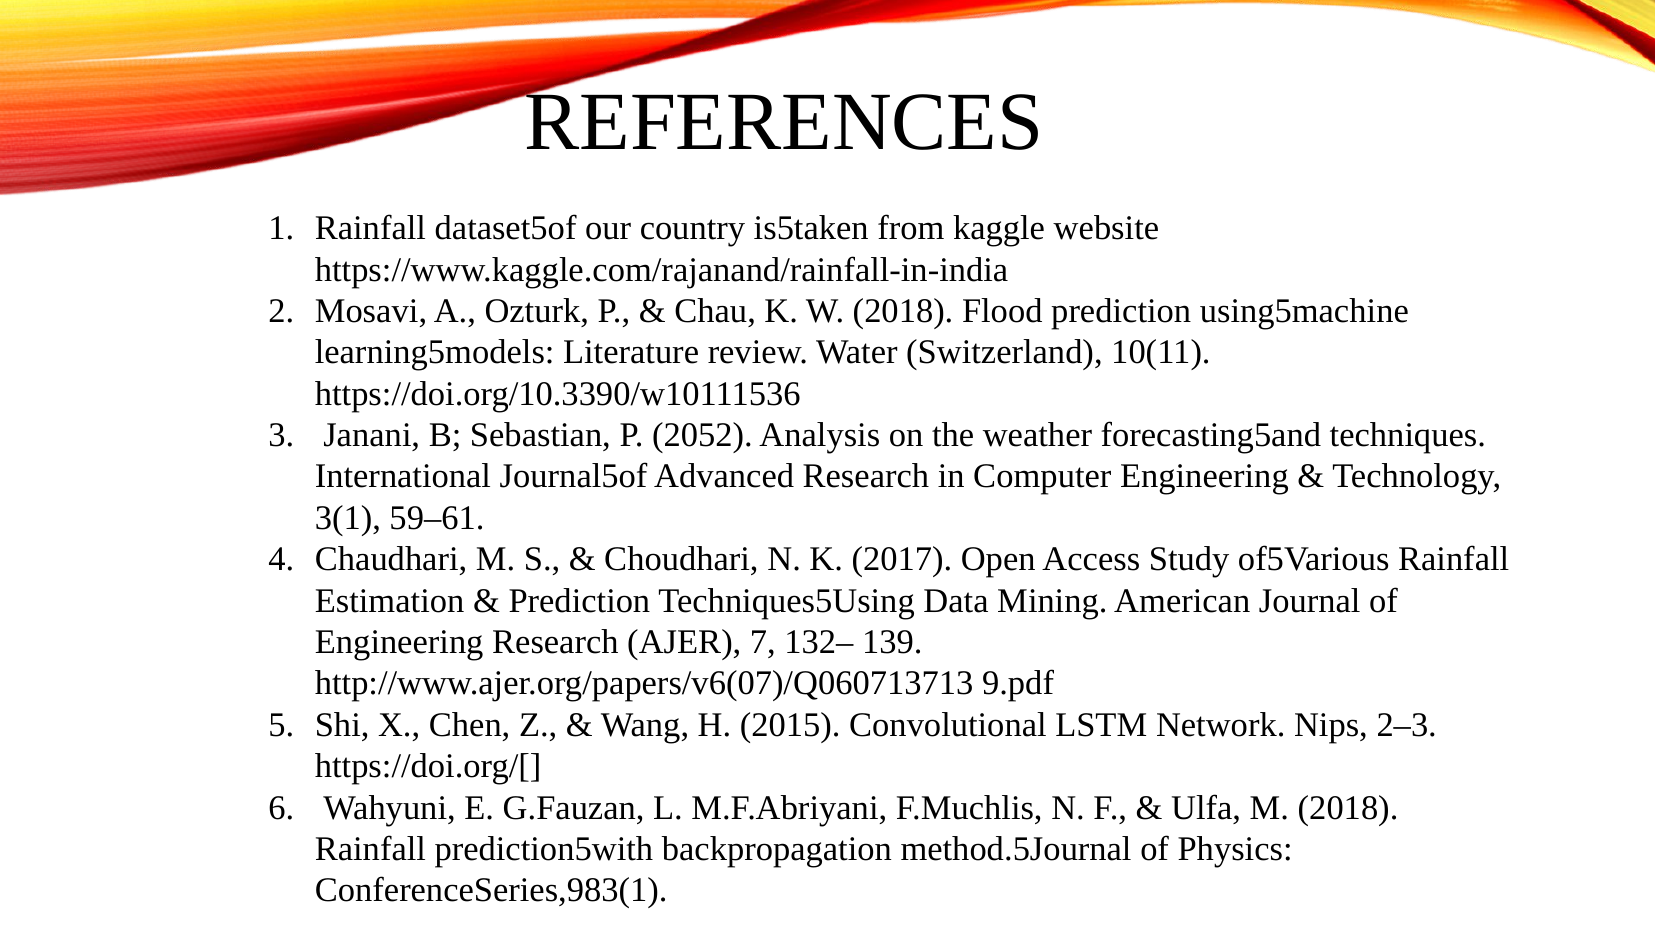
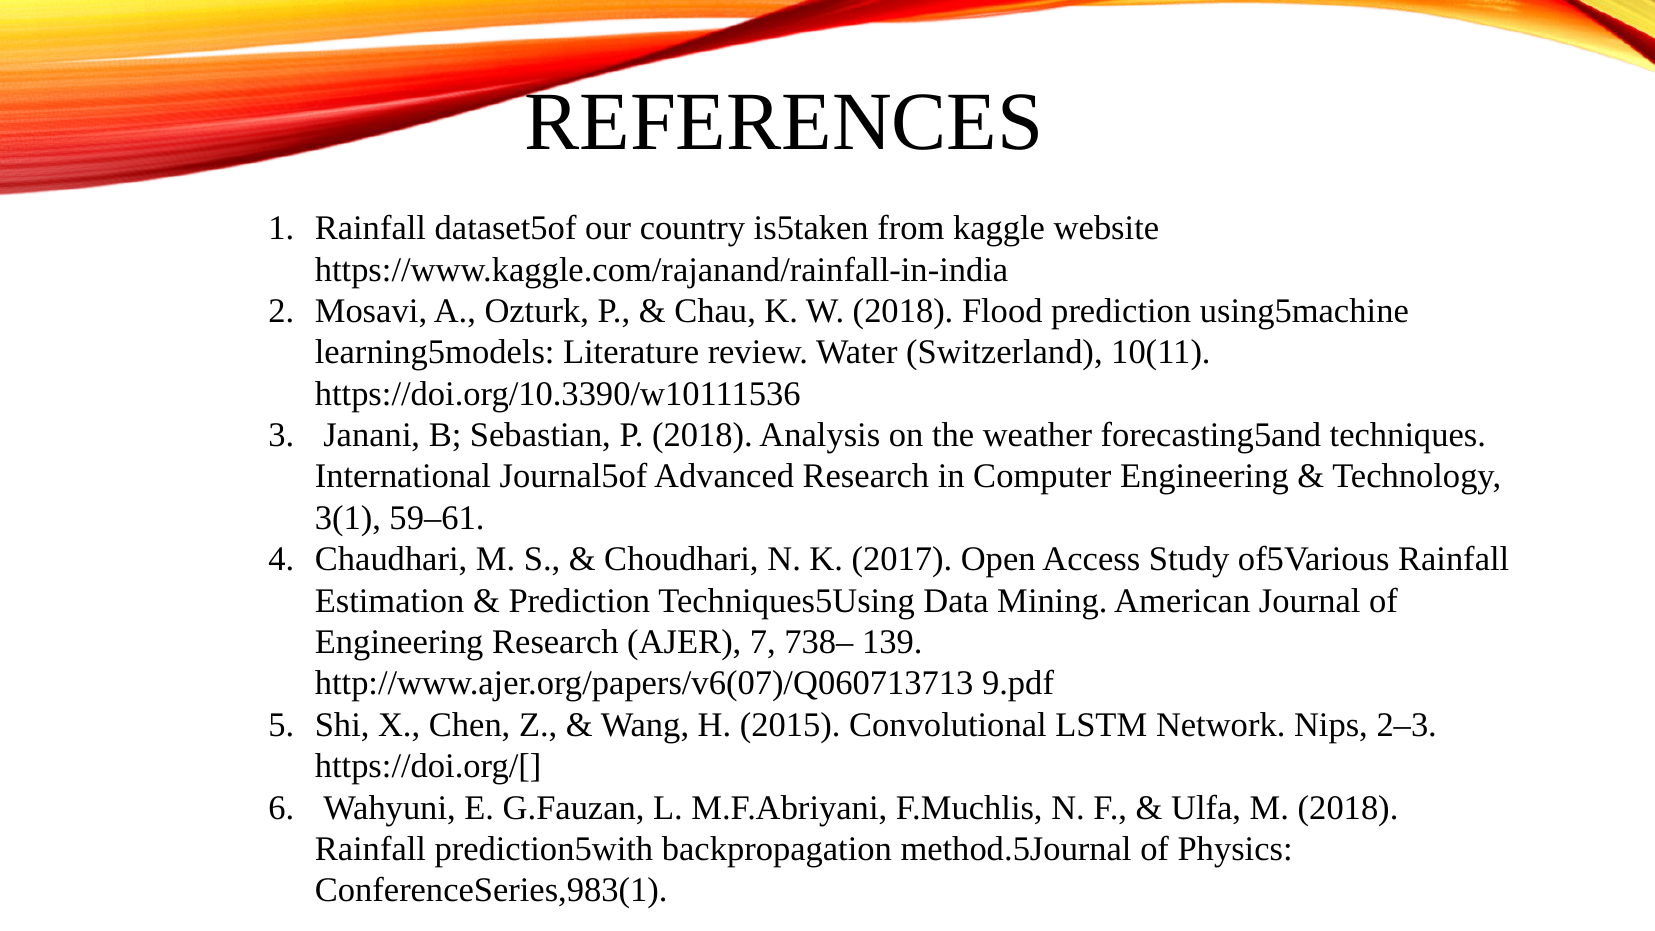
P 2052: 2052 -> 2018 (702, 435)
132–: 132– -> 738– (819, 642)
